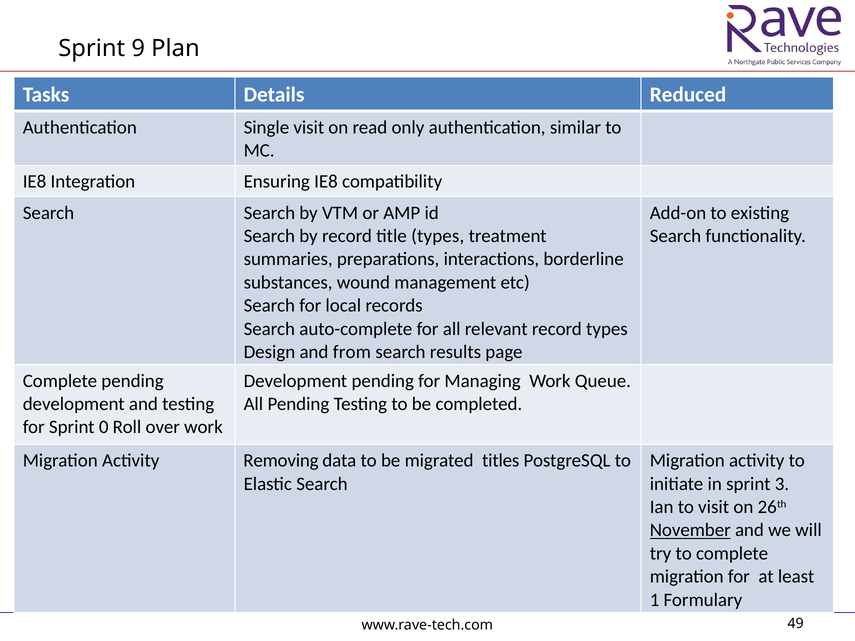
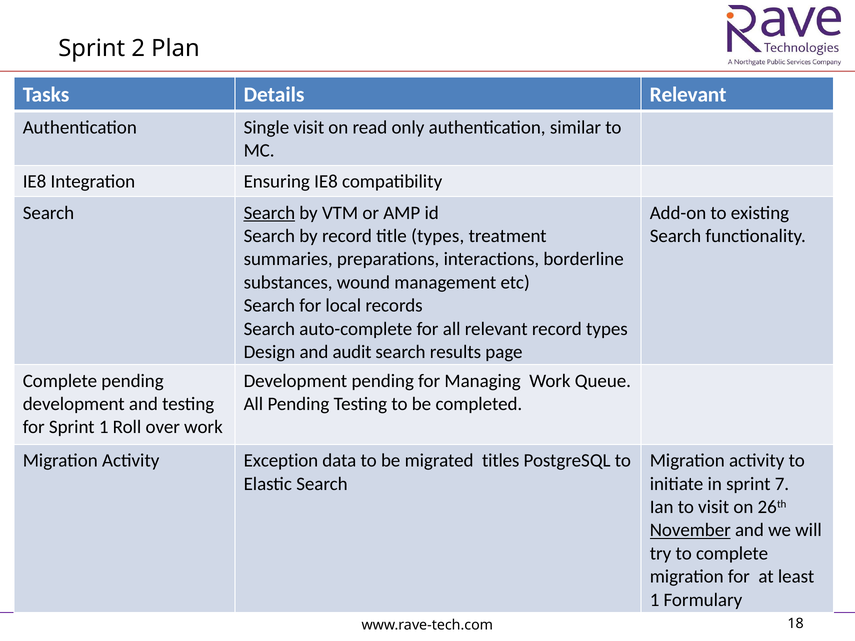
9: 9 -> 2 (138, 49)
Details Reduced: Reduced -> Relevant (688, 95)
Search underline: none -> present (269, 213)
from: from -> audit (352, 352)
Sprint 0: 0 -> 1 (104, 427)
Removing: Removing -> Exception (281, 461)
3: 3 -> 7 (782, 484)
49: 49 -> 18 (796, 624)
